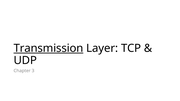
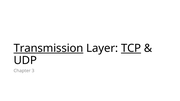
TCP underline: none -> present (131, 48)
